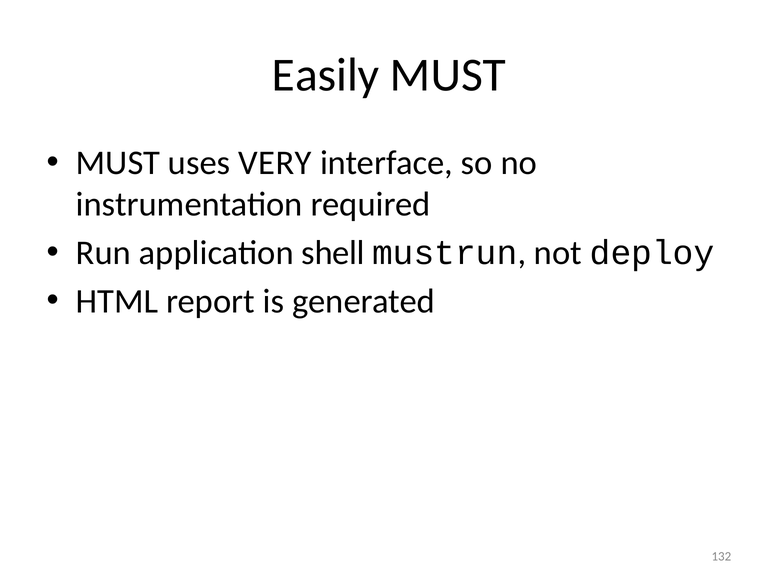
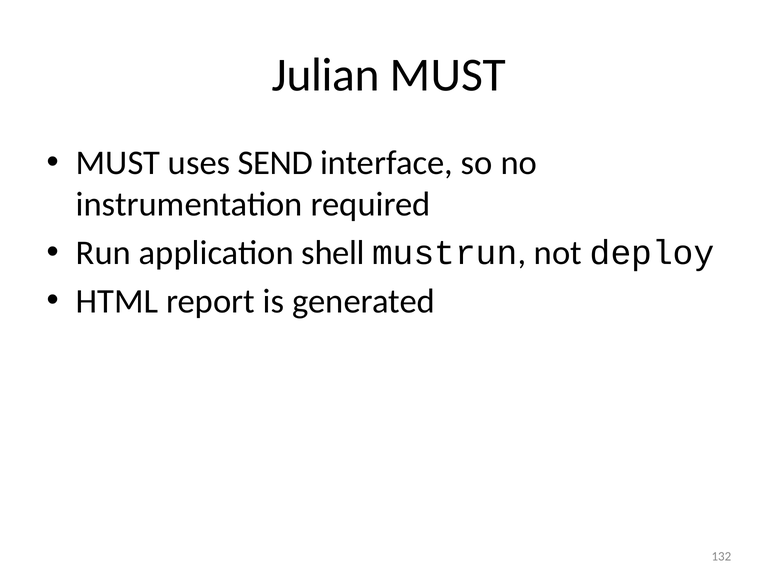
Easily: Easily -> Julian (326, 75)
VERY: VERY -> SEND (275, 163)
